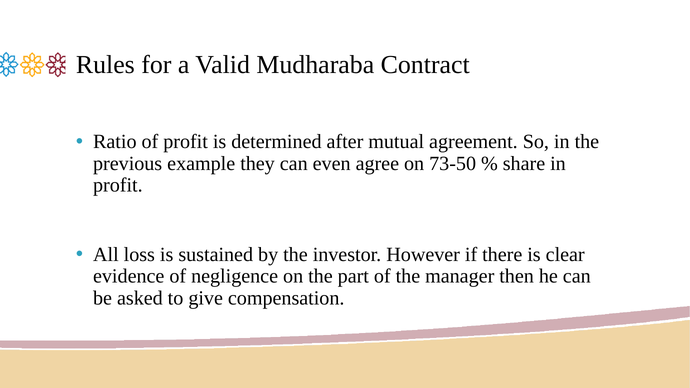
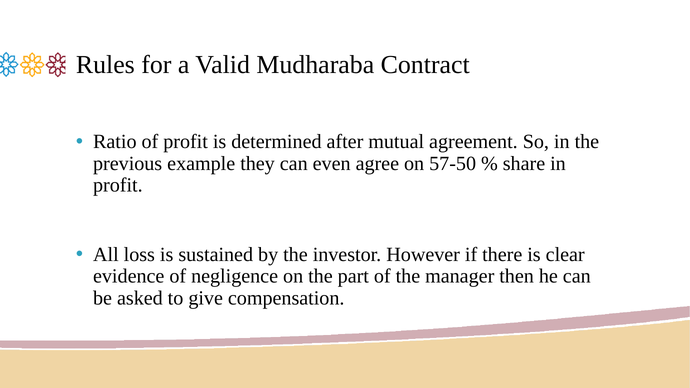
73-50: 73-50 -> 57-50 (453, 164)
